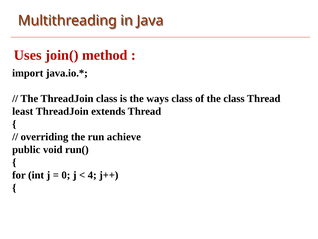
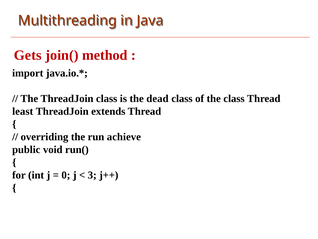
Uses: Uses -> Gets (28, 55)
ways: ways -> dead (157, 99)
4: 4 -> 3 (92, 175)
